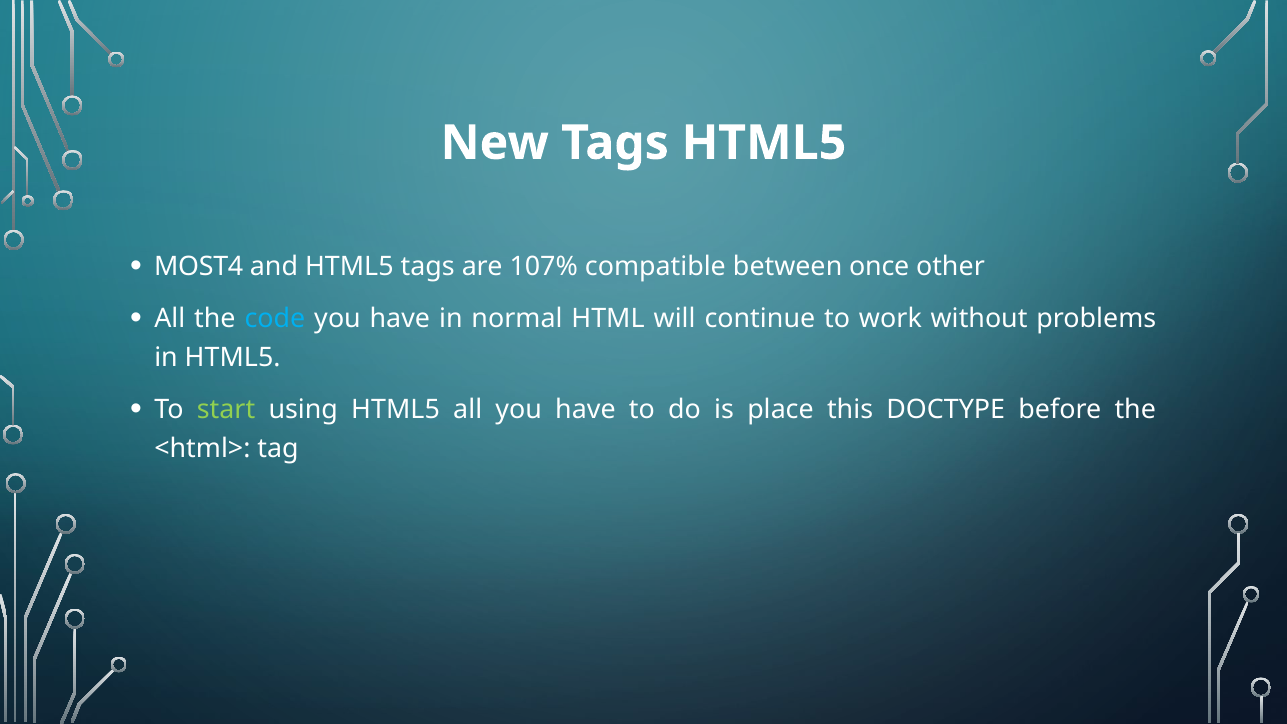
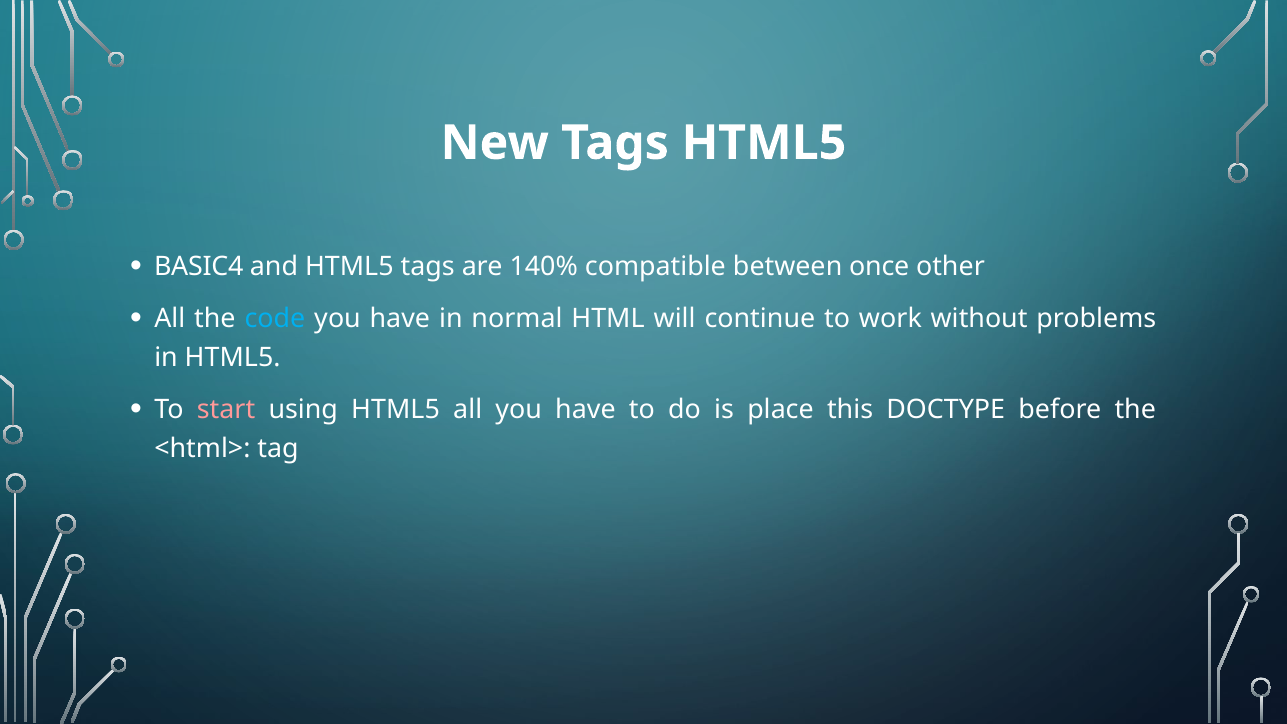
MOST4: MOST4 -> BASIC4 (199, 267)
107%: 107% -> 140% (544, 267)
start colour: light green -> pink (226, 410)
